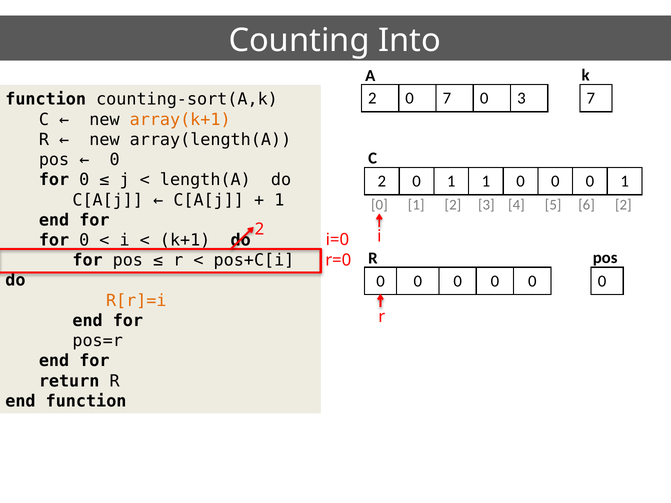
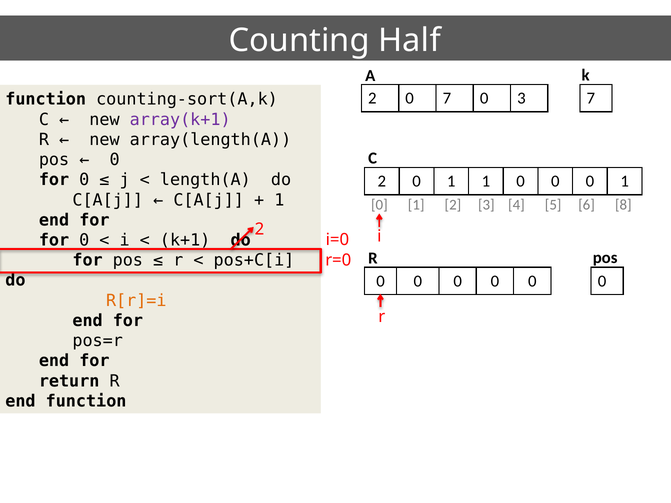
Into: Into -> Half (409, 41)
array(k+1 colour: orange -> purple (180, 120)
6 2: 2 -> 8 (623, 205)
